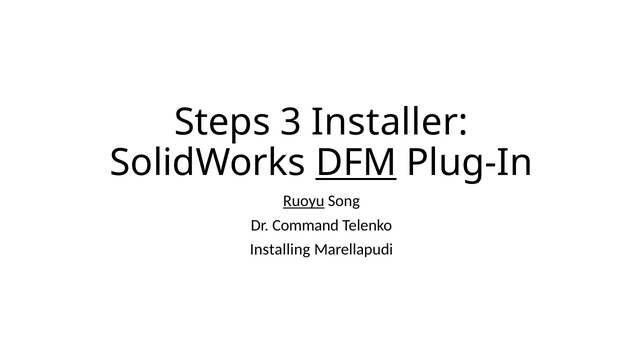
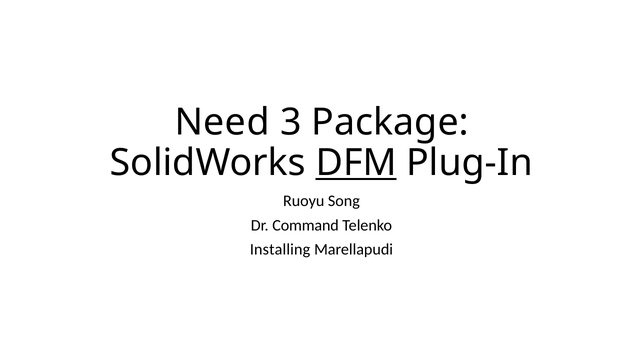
Steps: Steps -> Need (222, 122)
Installer: Installer -> Package (390, 122)
Ruoyu underline: present -> none (304, 201)
